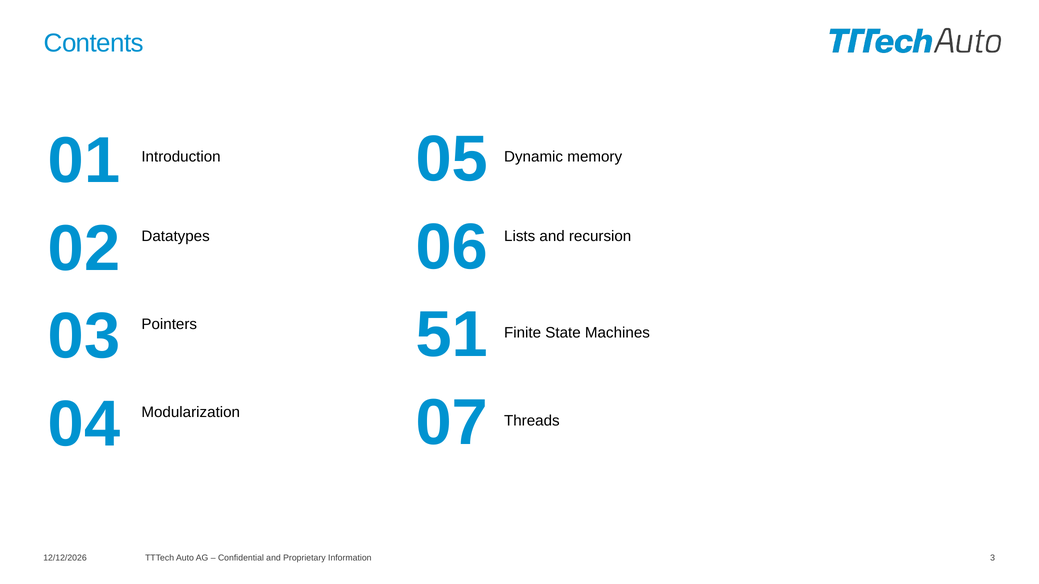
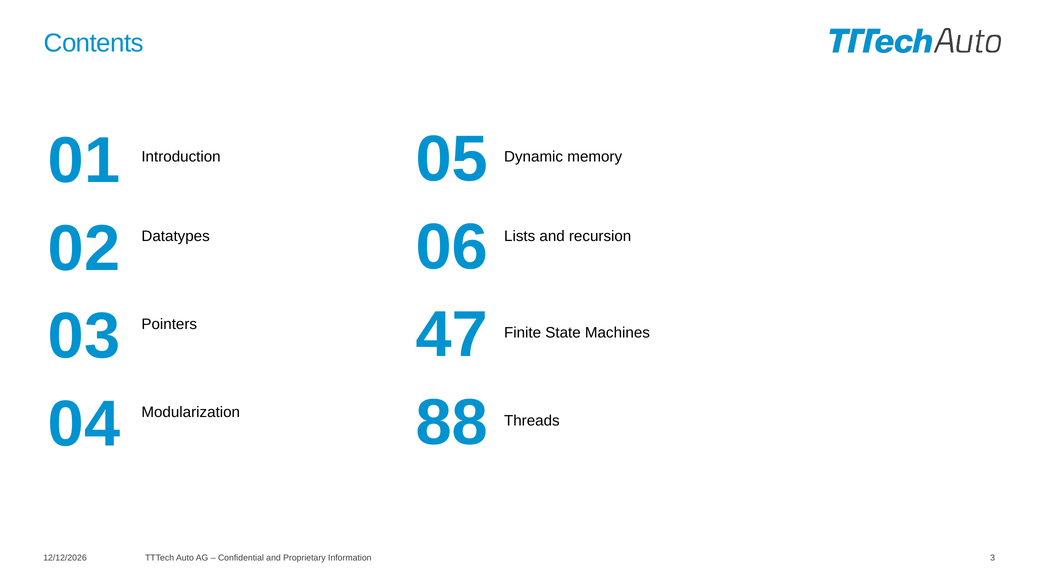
51: 51 -> 47 (452, 335)
07: 07 -> 88 (452, 423)
